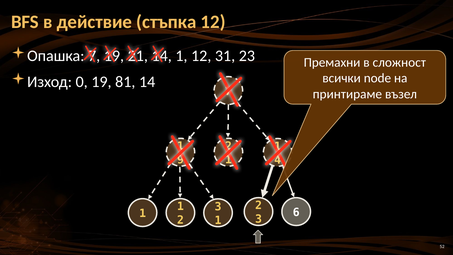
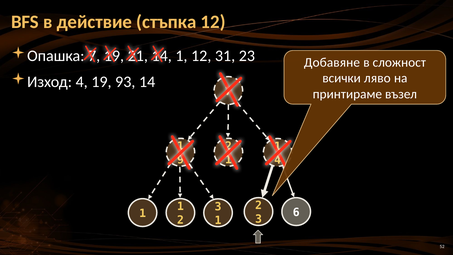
Премахни: Премахни -> Добавяне (332, 62)
node: node -> ляво (377, 78)
Изход 0: 0 -> 4 (82, 82)
81: 81 -> 93 (125, 82)
